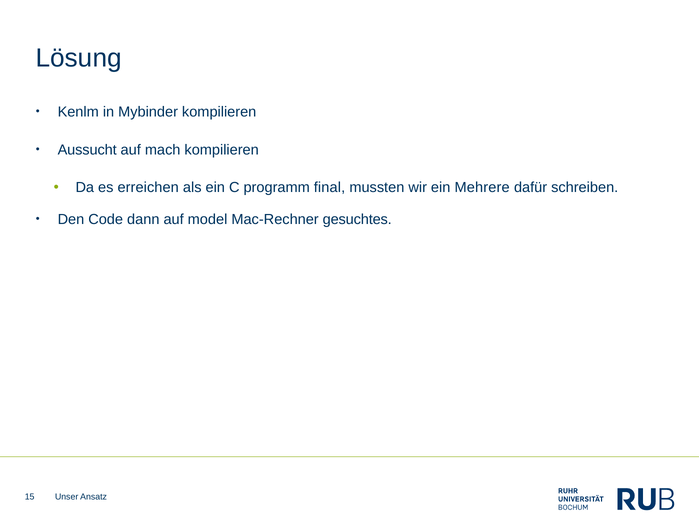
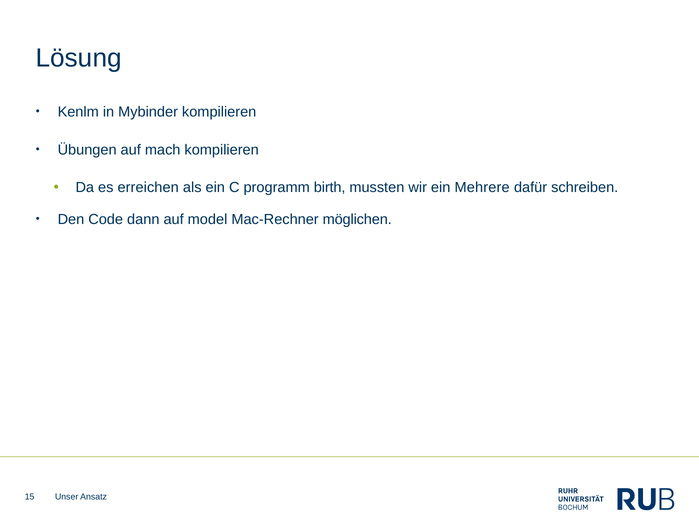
Aussucht: Aussucht -> Übungen (87, 150)
final: final -> birth (330, 188)
gesuchtes: gesuchtes -> möglichen (357, 220)
